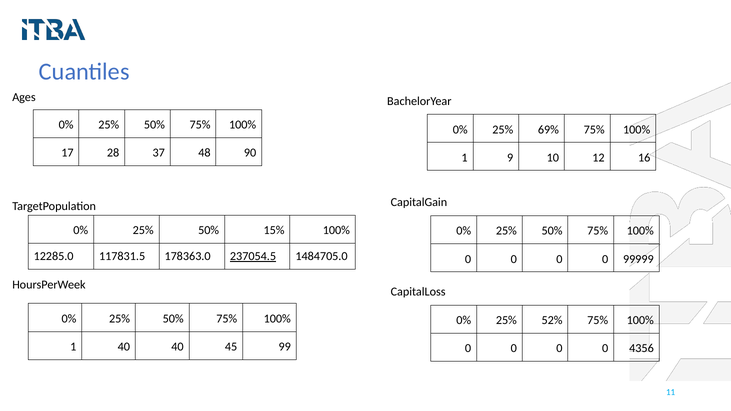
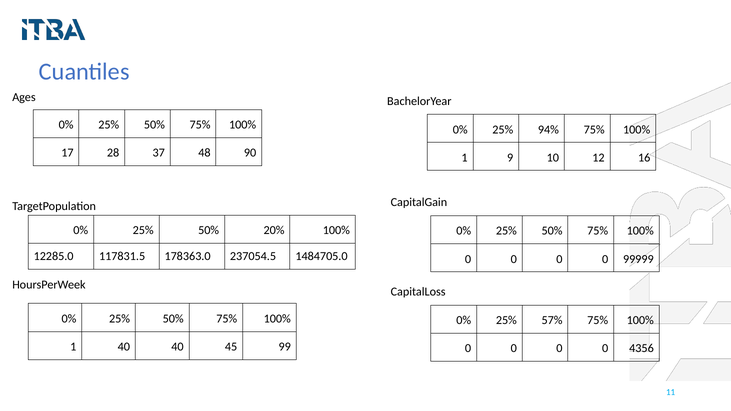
69%: 69% -> 94% (548, 130)
15%: 15% -> 20% (274, 231)
237054.5 underline: present -> none (253, 256)
52%: 52% -> 57% (552, 320)
